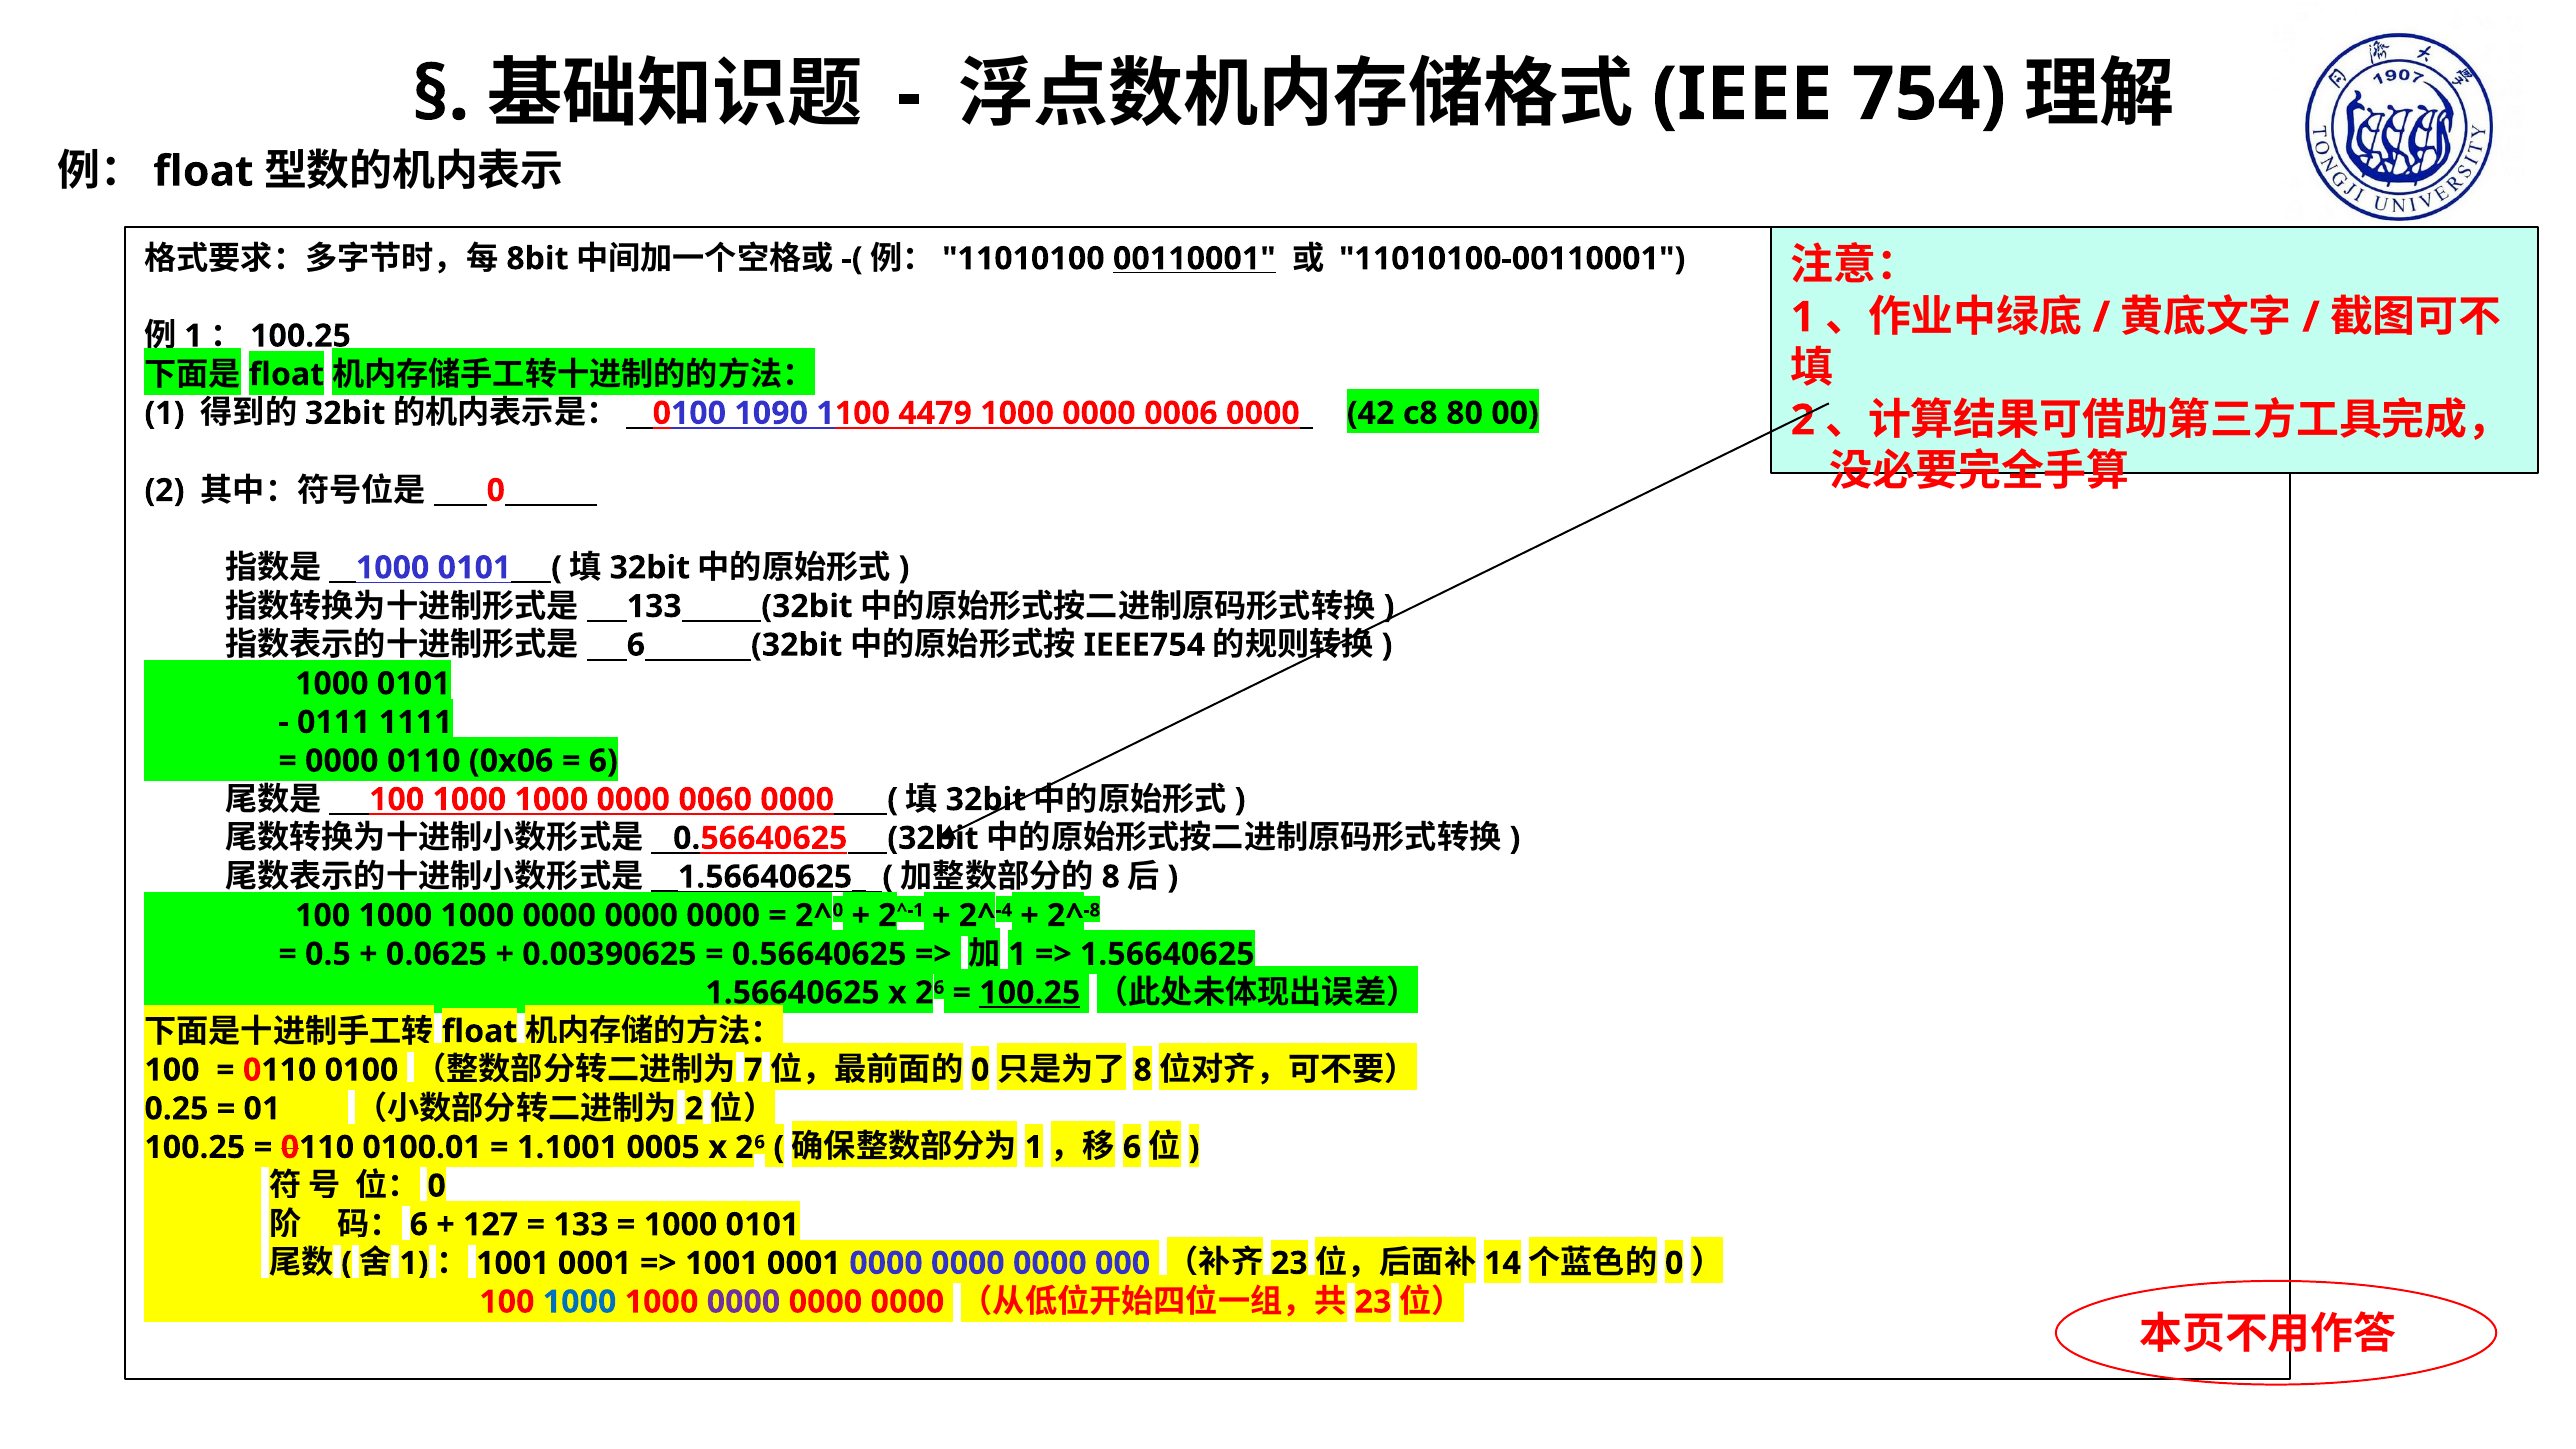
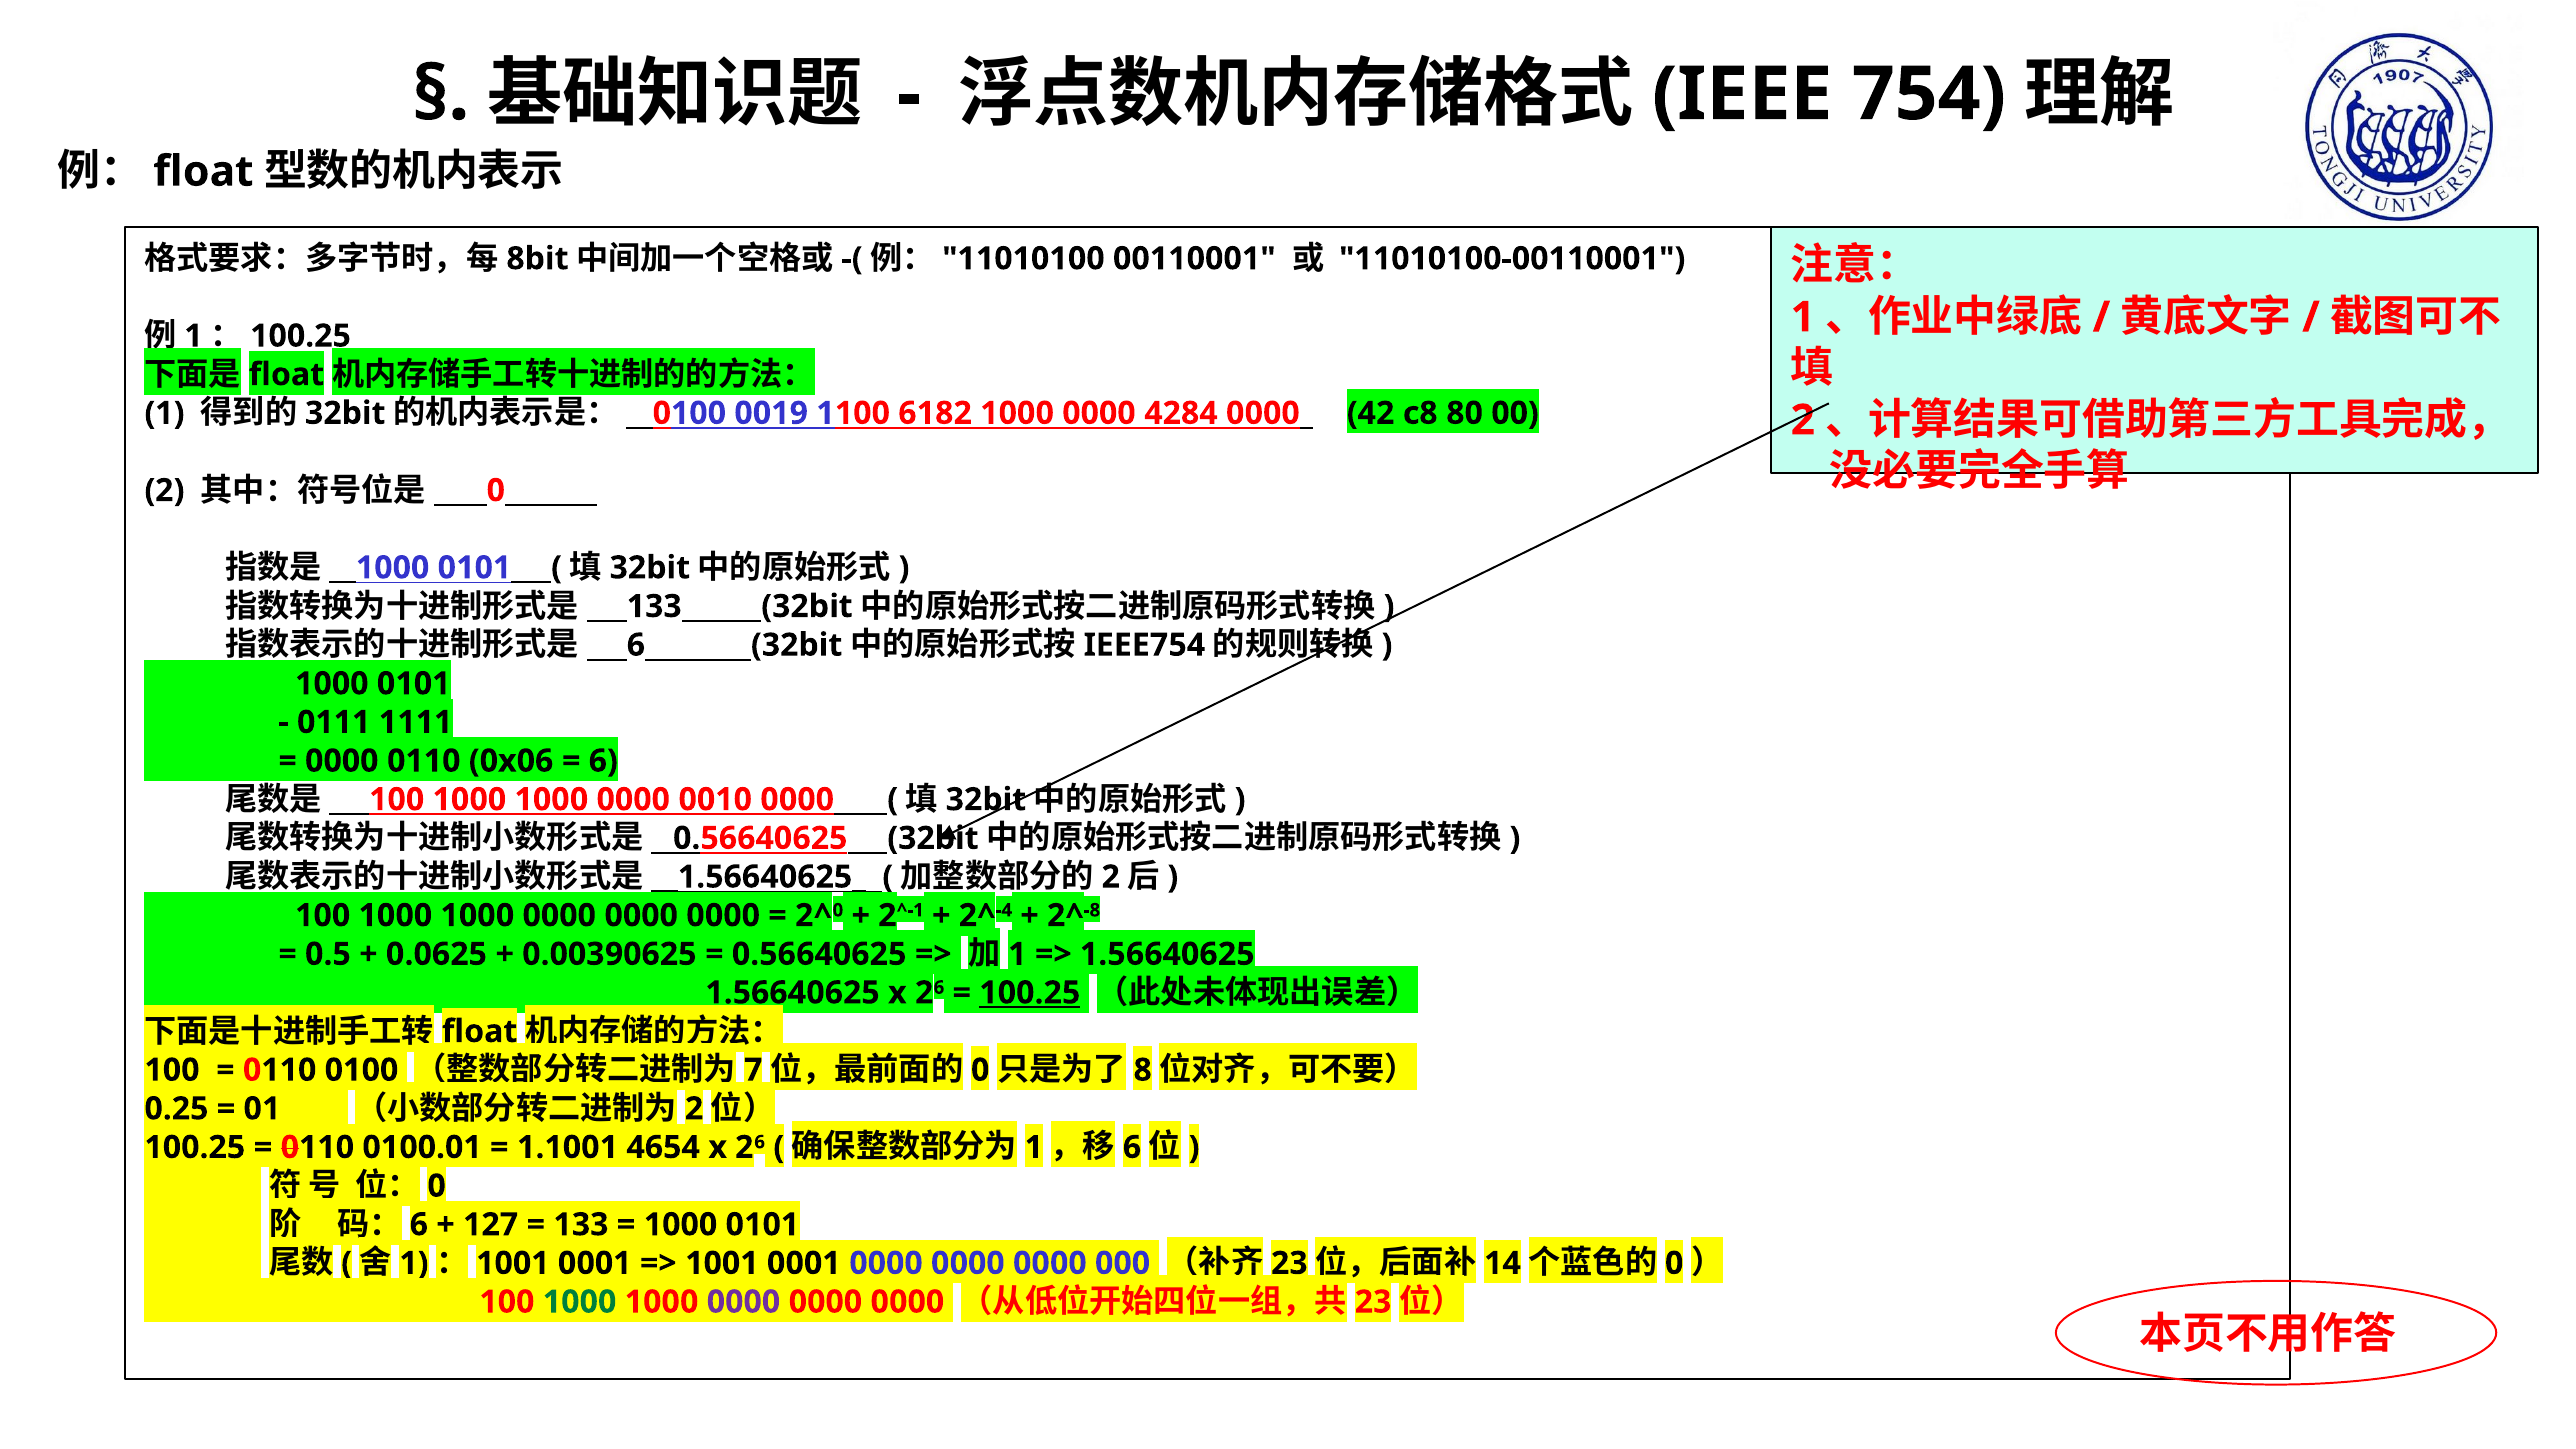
00110001 underline: present -> none (1194, 259)
1090: 1090 -> 0019 (771, 413)
4479: 4479 -> 6182 (935, 413)
0006: 0006 -> 4284 (1181, 413)
0060: 0060 -> 0010 (715, 800)
8: 8 -> 2 (1111, 877)
0005: 0005 -> 4654 (663, 1147)
1000 colour: blue -> green (580, 1302)
